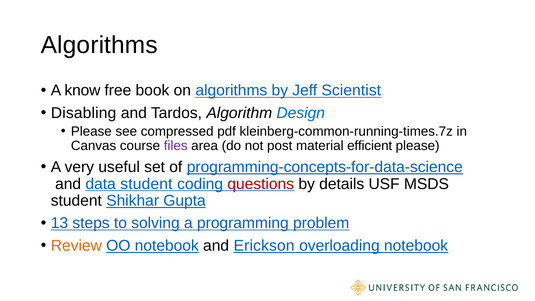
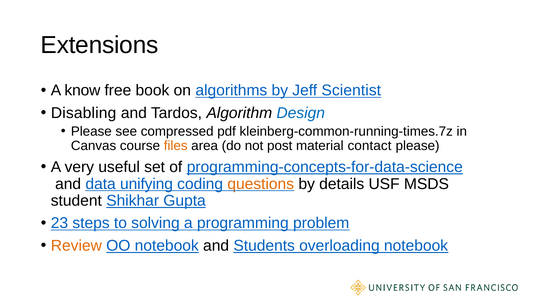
Algorithms: Algorithms -> Extensions (99, 45)
files colour: purple -> orange (176, 146)
efficient: efficient -> contact (370, 146)
data student: student -> unifying (147, 184)
questions colour: red -> orange (261, 184)
13: 13 -> 23 (59, 223)
Erickson: Erickson -> Students (264, 246)
